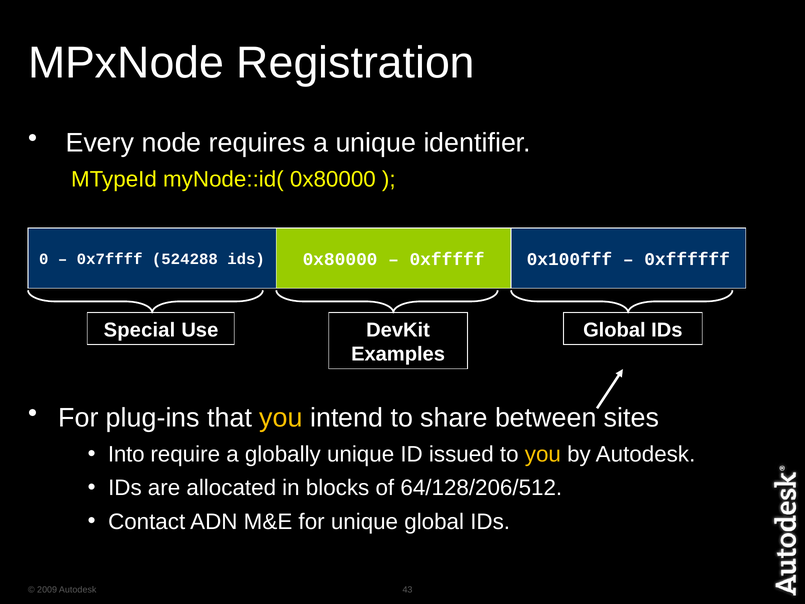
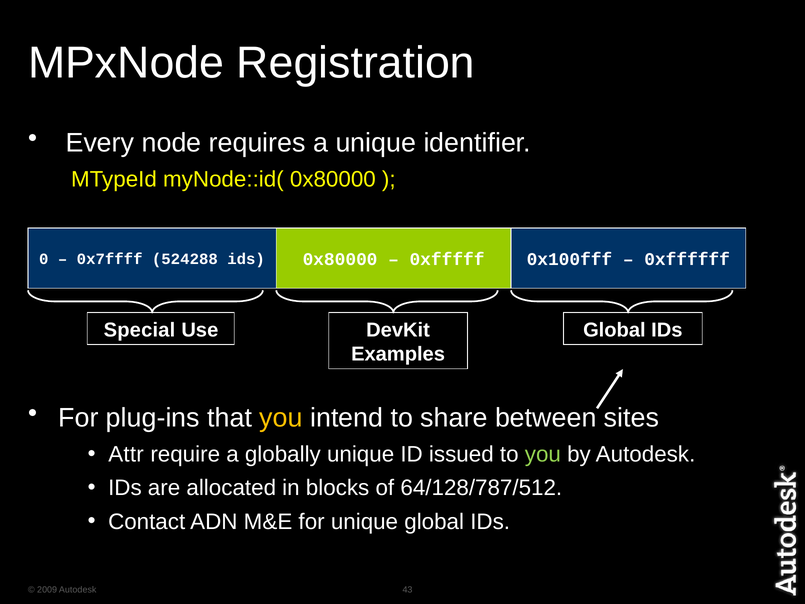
Into: Into -> Attr (126, 454)
you colour: yellow -> light green (543, 454)
64/128/206/512: 64/128/206/512 -> 64/128/787/512 (481, 488)
